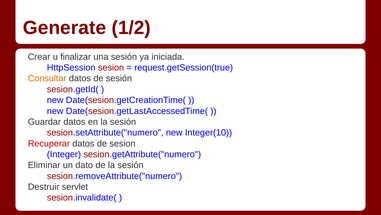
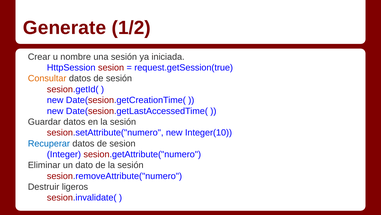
finalizar: finalizar -> nombre (76, 57)
Recuperar colour: red -> blue (49, 143)
servlet: servlet -> ligeros (75, 186)
